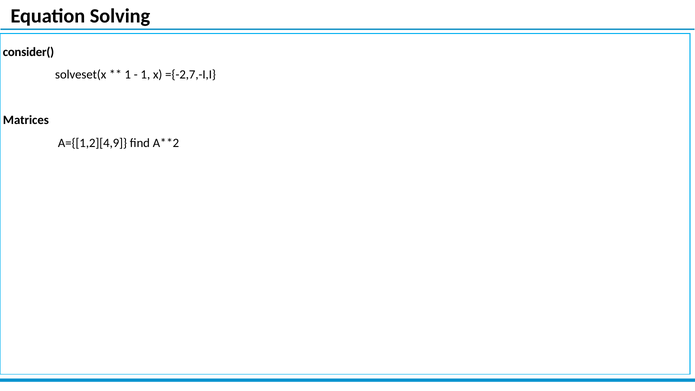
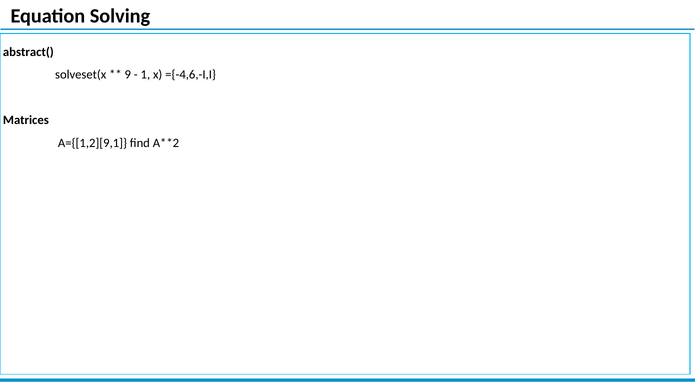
consider(: consider( -> abstract( (28, 52)
1: 1 -> 9 (128, 75)
={-2,7,-I,I: ={-2,7,-I,I -> ={-4,6,-I,I (191, 75)
A={[1,2][4,9: A={[1,2][4,9 -> A={[1,2][9,1 (93, 143)
